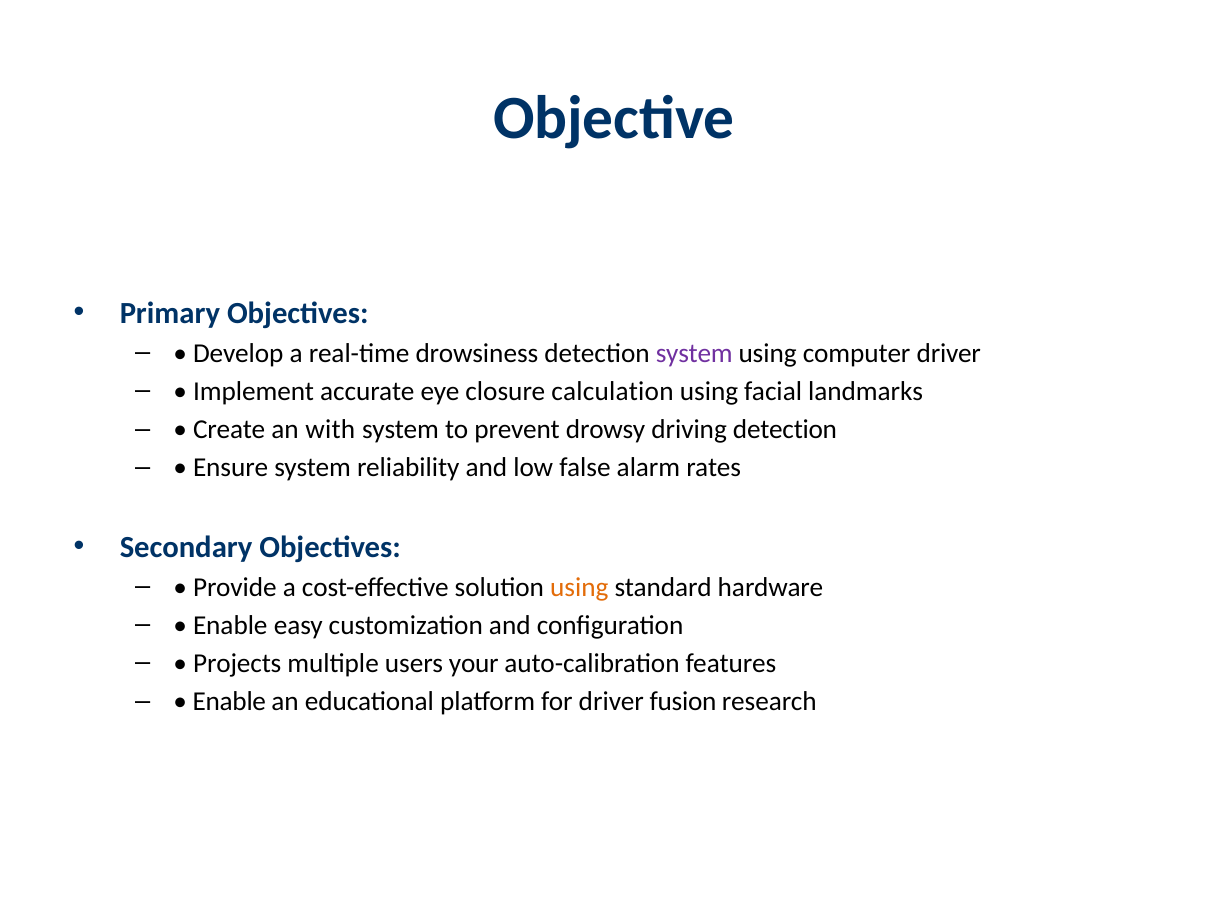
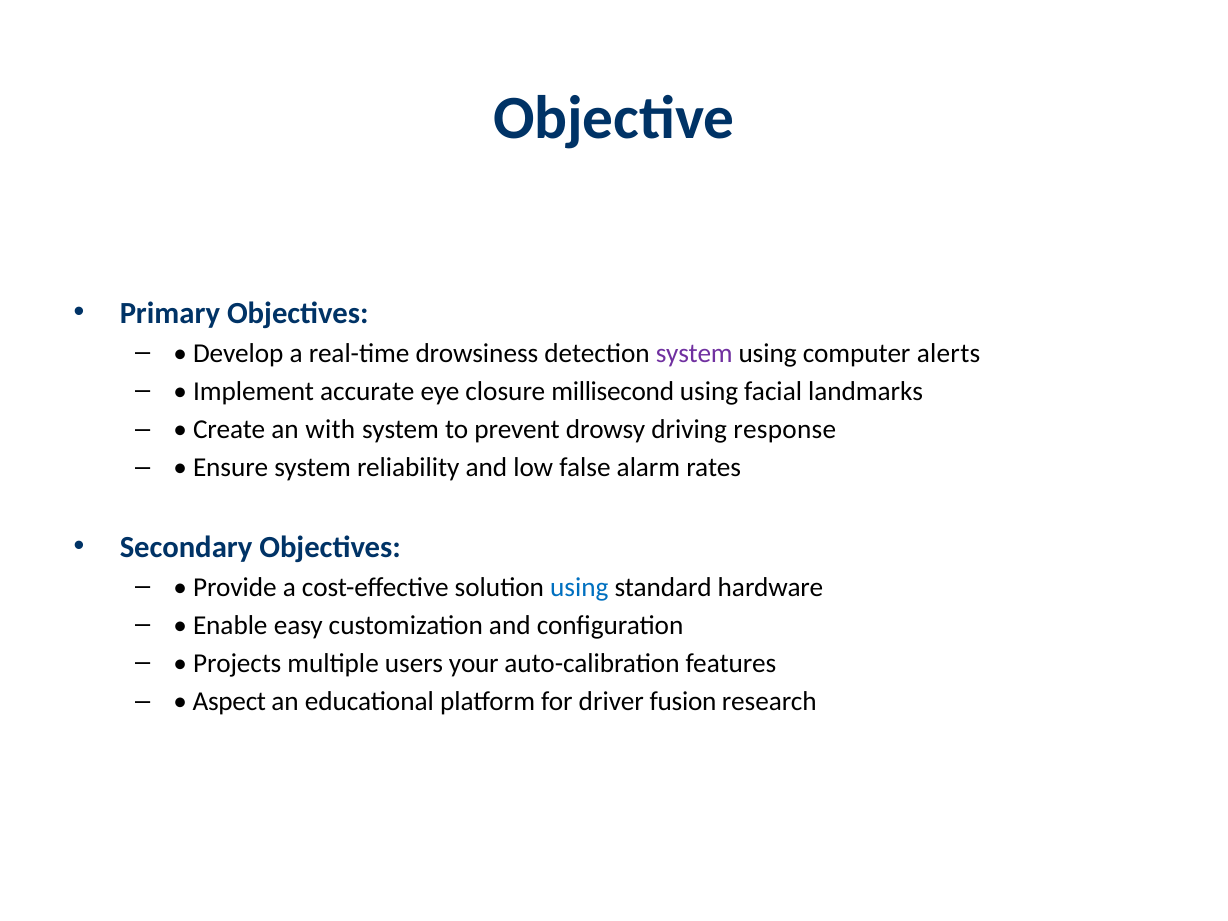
computer driver: driver -> alerts (949, 353)
calculation: calculation -> millisecond (613, 391)
driving detection: detection -> response (785, 430)
using colour: orange -> blue (579, 587)
Enable: Enable -> Aspect (229, 702)
